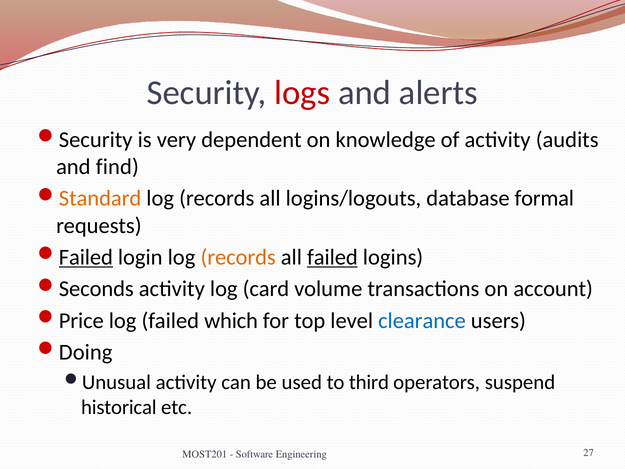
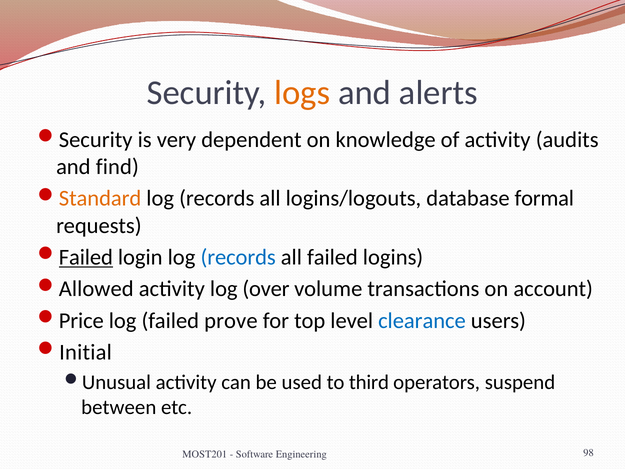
logs colour: red -> orange (302, 93)
records colour: orange -> blue (238, 257)
failed underline: present -> none (332, 257)
Seconds: Seconds -> Allowed (96, 289)
card: card -> over (266, 289)
which: which -> prove (231, 321)
Doing: Doing -> Initial (86, 352)
historical: historical -> between (119, 407)
27: 27 -> 98 (589, 452)
